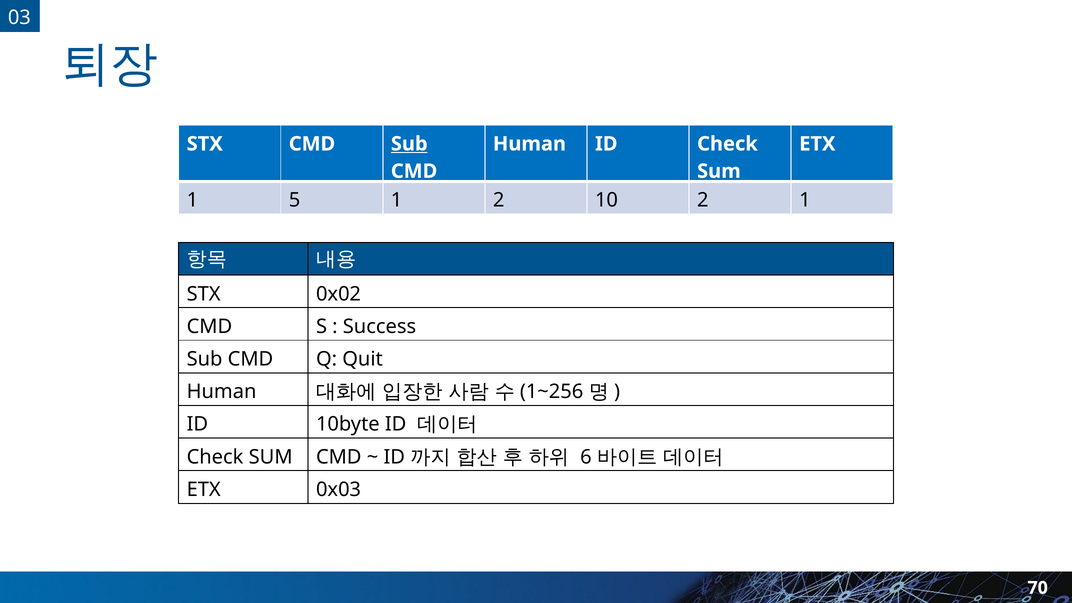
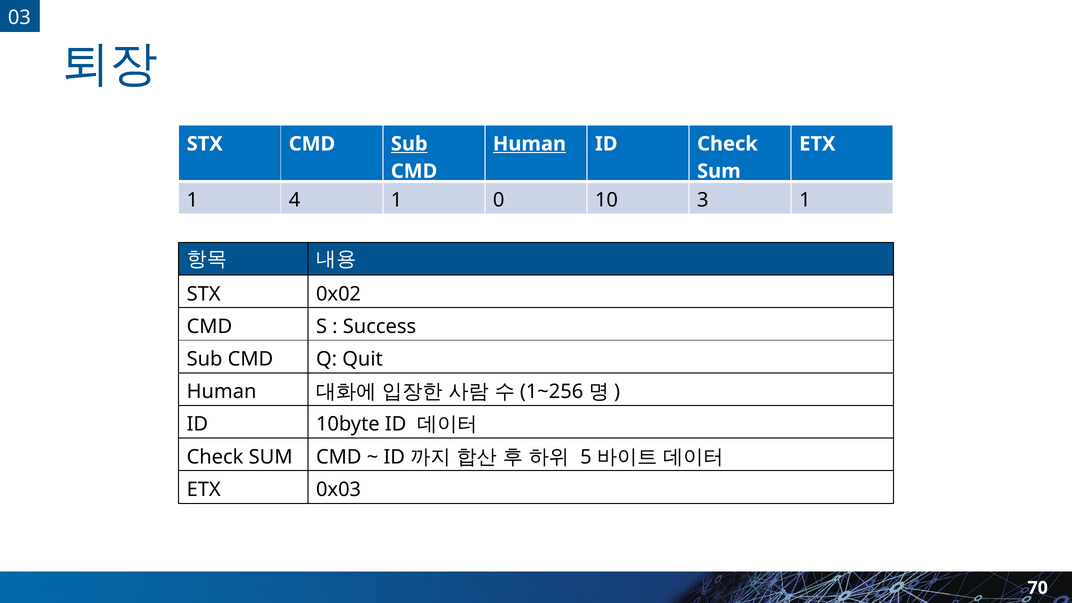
Human underline: none -> present (529, 144)
5: 5 -> 4 (295, 200)
1 2: 2 -> 0 (499, 200)
10 2: 2 -> 3 (703, 200)
6: 6 -> 5 (586, 457)
